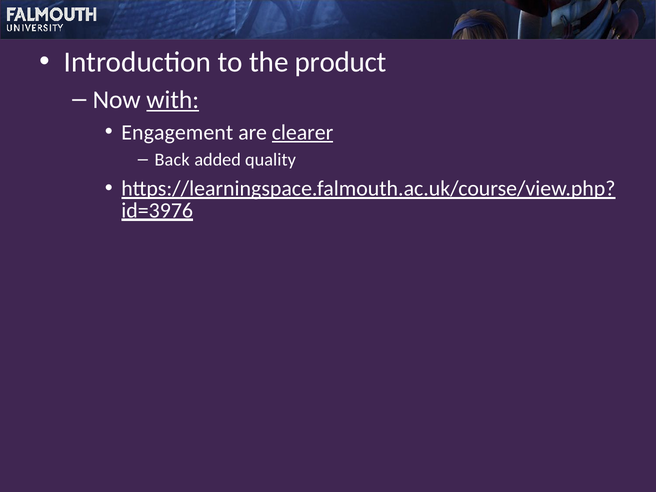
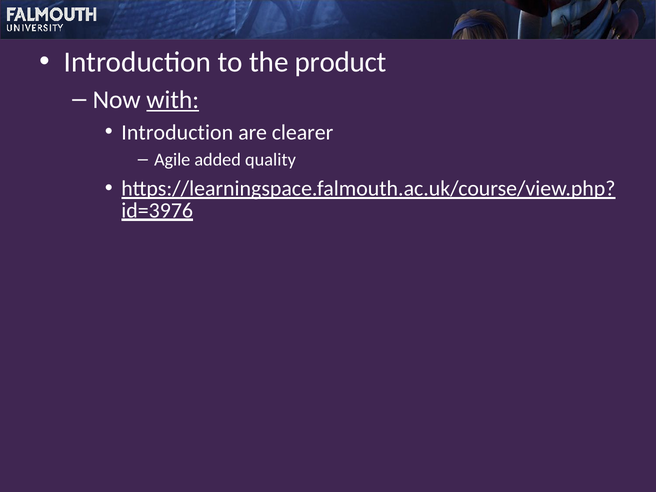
Engagement: Engagement -> Introduction (177, 132)
clearer underline: present -> none (303, 132)
Back: Back -> Agile (172, 160)
